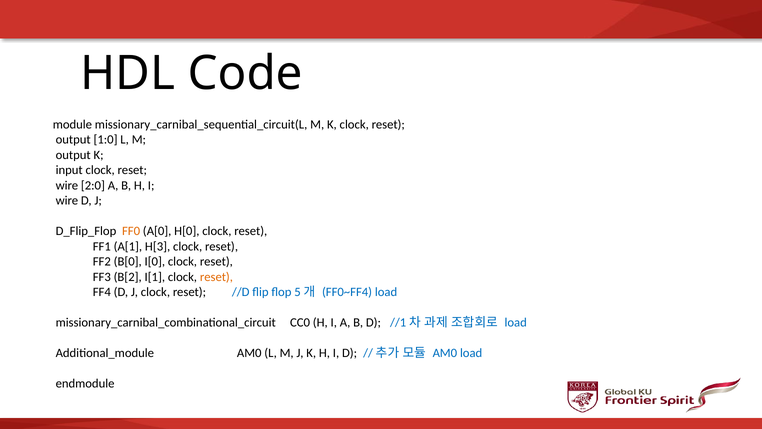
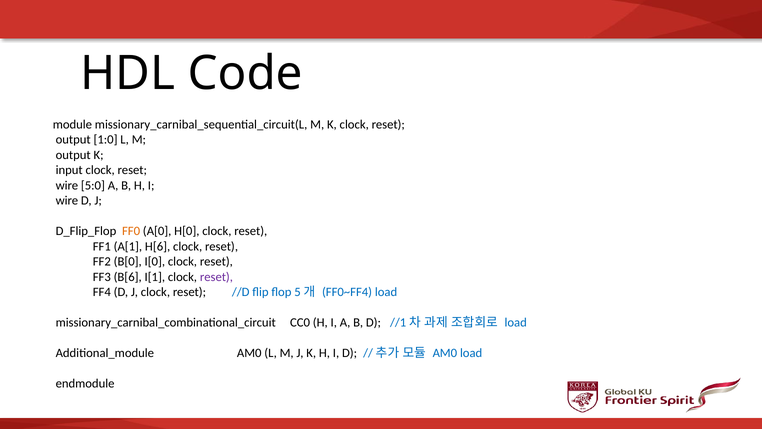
2:0: 2:0 -> 5:0 (93, 185)
H[3: H[3 -> H[6 (158, 246)
B[2: B[2 -> B[6 (128, 277)
reset colour: orange -> purple (216, 277)
